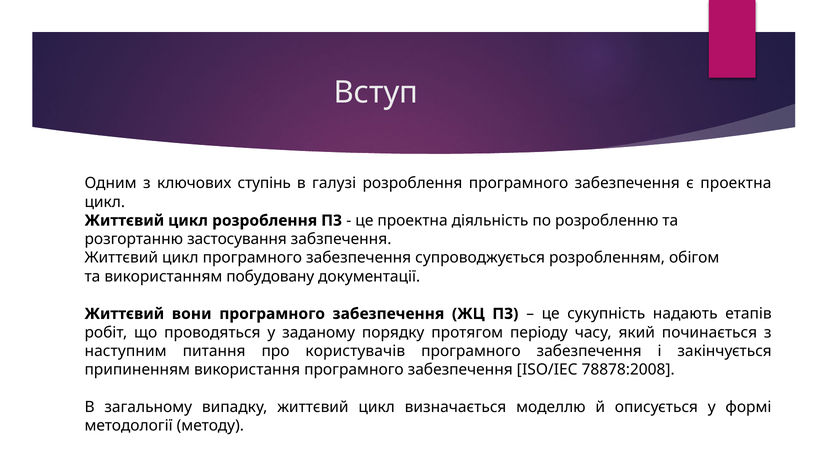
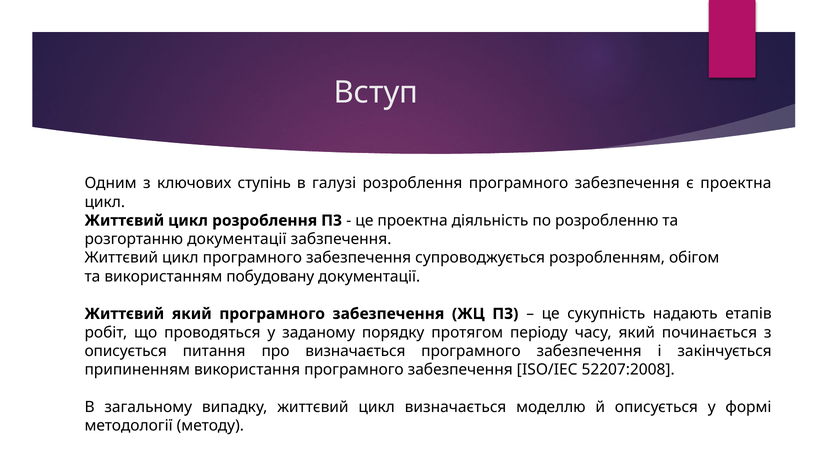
розгортанню застосування: застосування -> документації (237, 239)
Життєвий вони: вони -> який (192, 314)
наступним: наступним -> описується (126, 351)
про користувачів: користувачів -> визначається (355, 351)
78878:2008: 78878:2008 -> 52207:2008 (628, 370)
